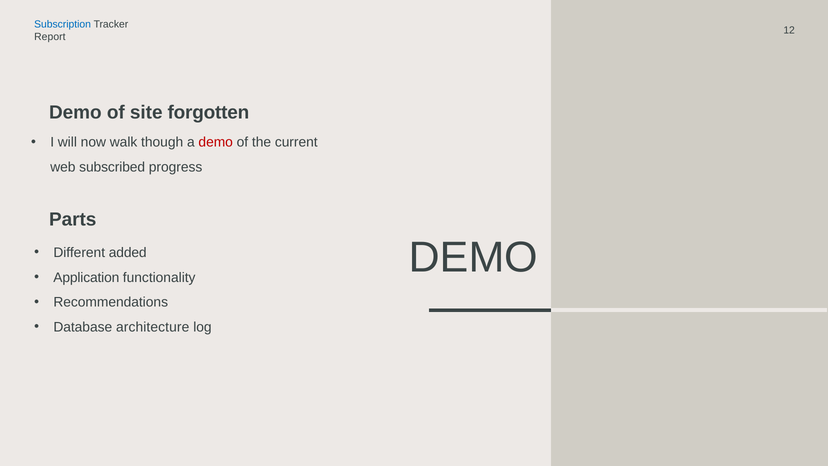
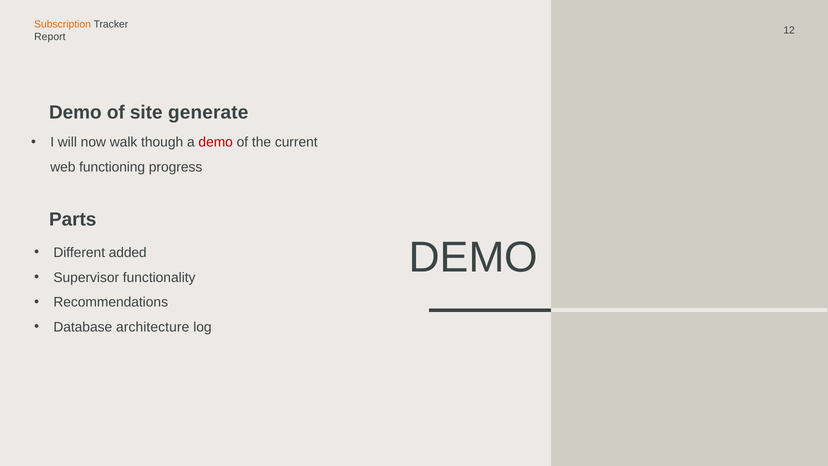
Subscription colour: blue -> orange (63, 24)
forgotten: forgotten -> generate (208, 112)
subscribed: subscribed -> functioning (112, 167)
Application: Application -> Supervisor (86, 277)
